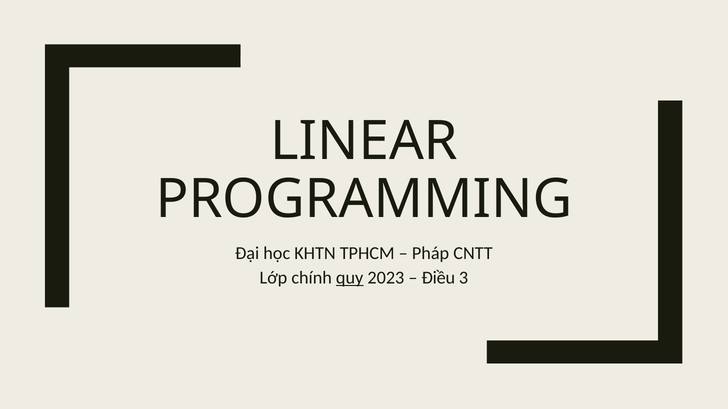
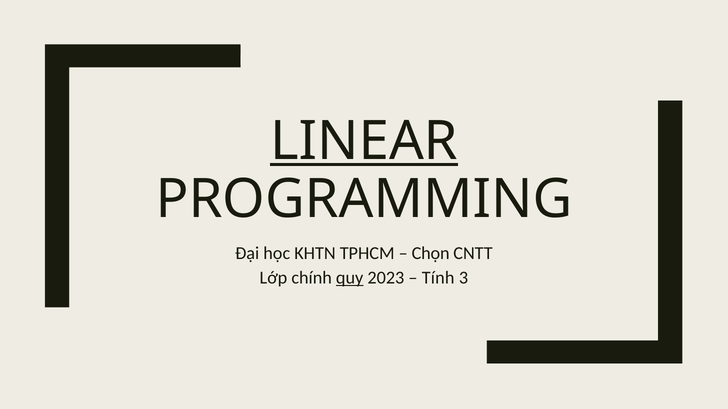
LINEAR underline: none -> present (364, 141)
Pháp: Pháp -> Chọn (431, 254)
Điều: Điều -> Tính (438, 278)
